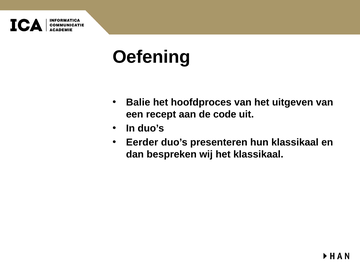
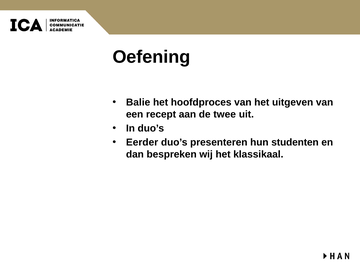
code: code -> twee (225, 114)
hun klassikaal: klassikaal -> studenten (295, 142)
